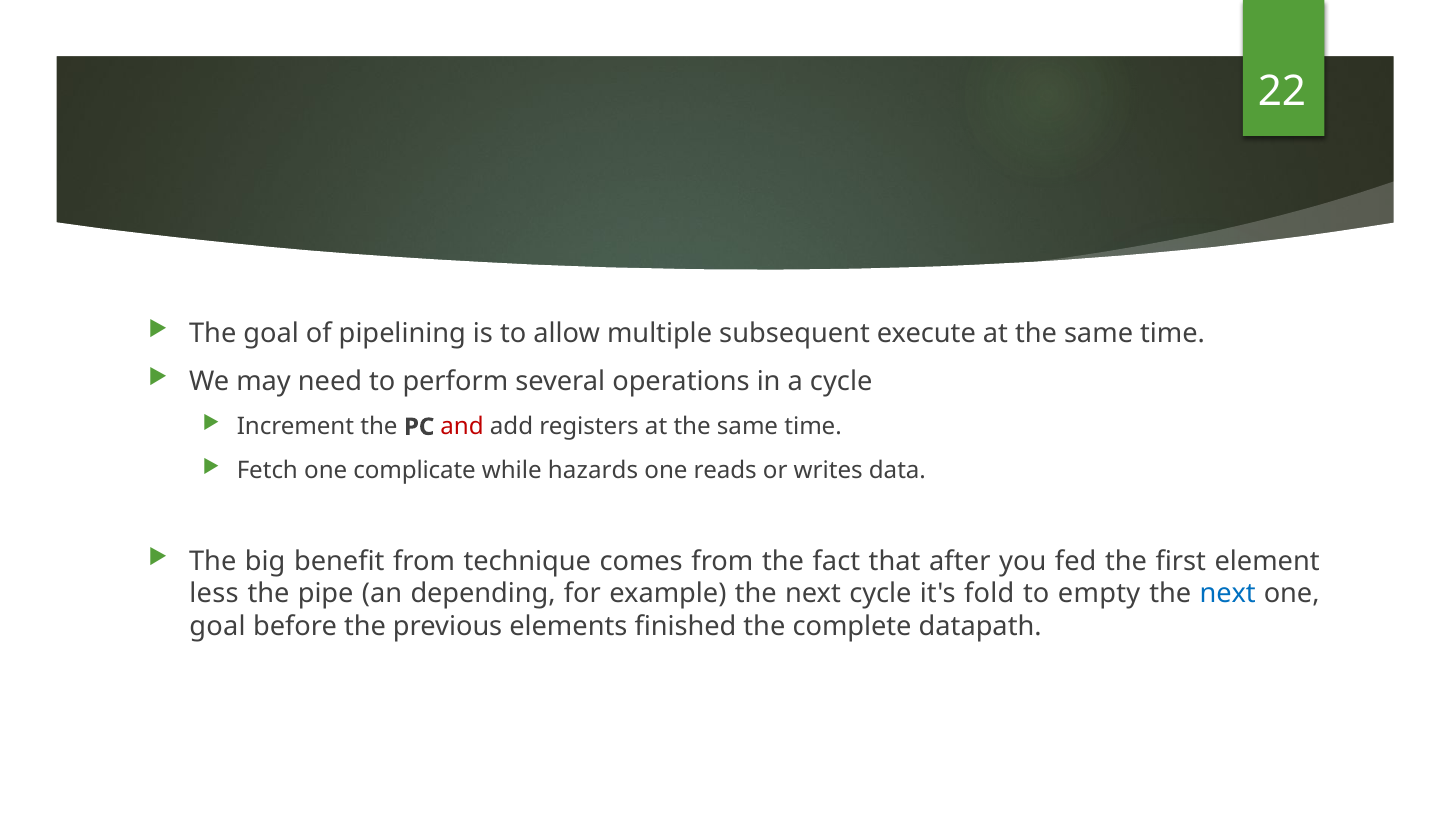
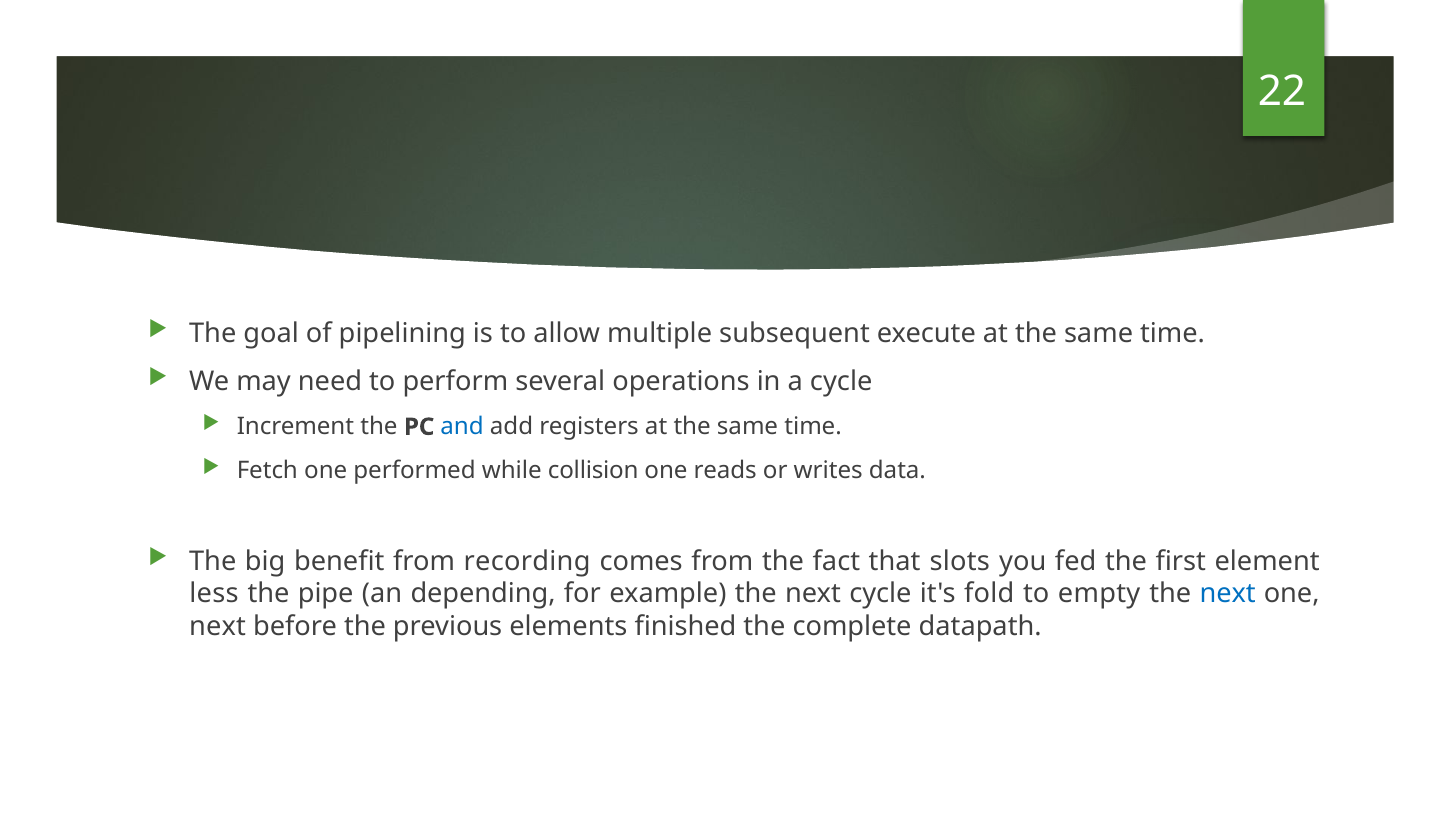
and colour: red -> blue (462, 427)
complicate: complicate -> performed (415, 471)
hazards: hazards -> collision (593, 471)
technique: technique -> recording (527, 561)
after: after -> slots (960, 561)
goal: goal -> next (218, 627)
